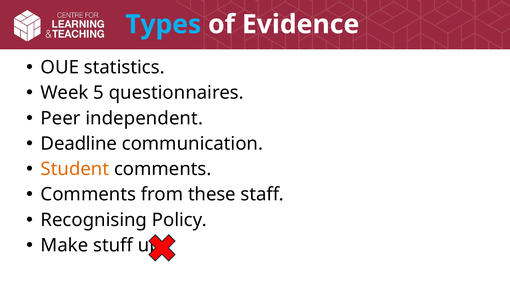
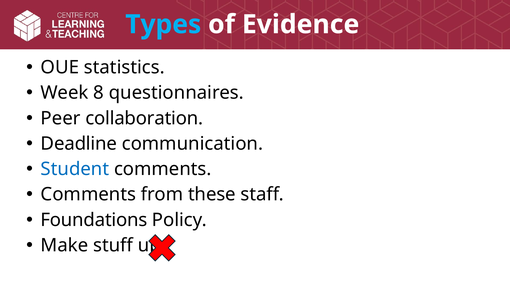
5: 5 -> 8 (99, 93)
independent: independent -> collaboration (144, 118)
Student colour: orange -> blue (75, 169)
Recognising: Recognising -> Foundations (94, 220)
